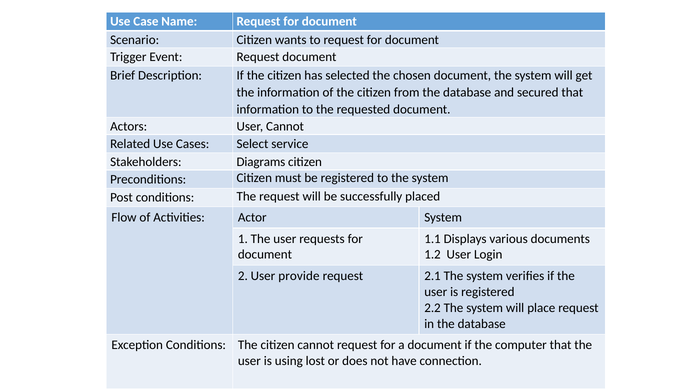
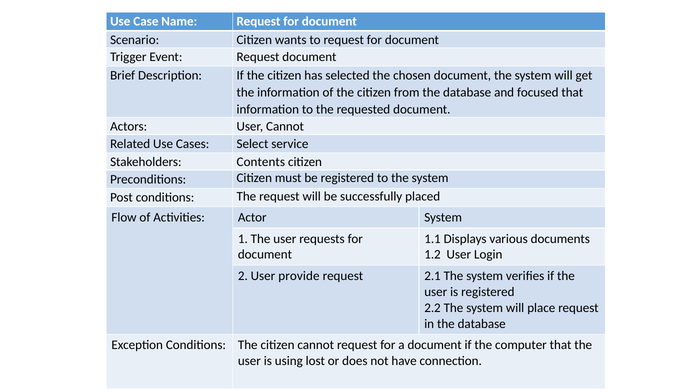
secured: secured -> focused (538, 92)
Diagrams: Diagrams -> Contents (261, 162)
